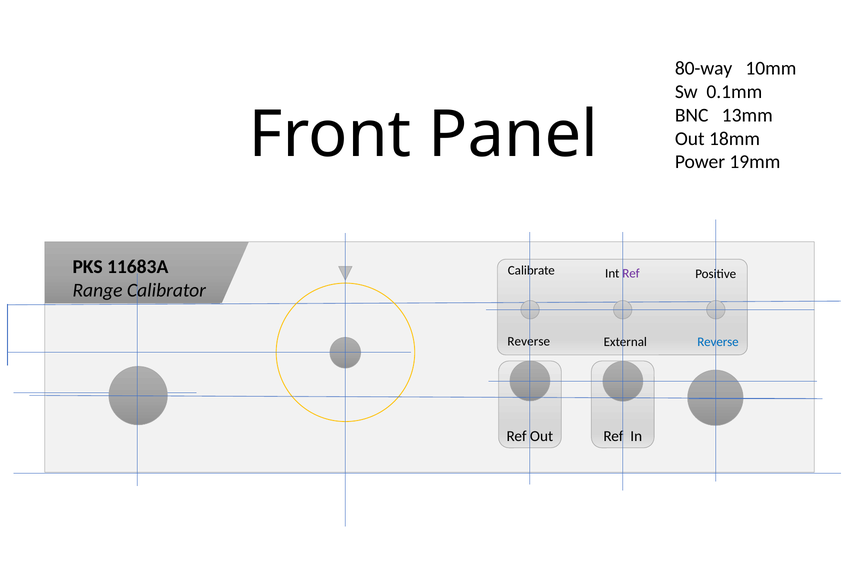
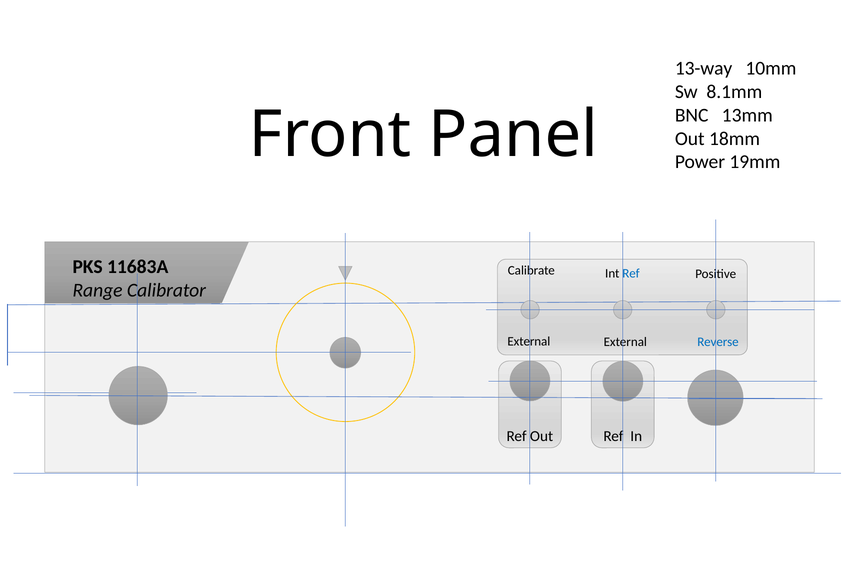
80-way: 80-way -> 13-way (704, 68)
0.1mm: 0.1mm -> 8.1mm (734, 92)
Ref colour: purple -> blue (631, 274)
Reverse: Reverse -> External (529, 342)
